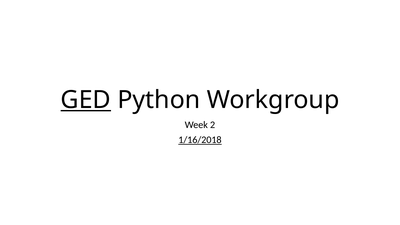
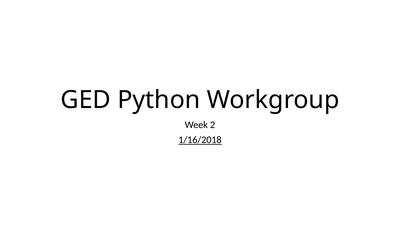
GED underline: present -> none (86, 100)
